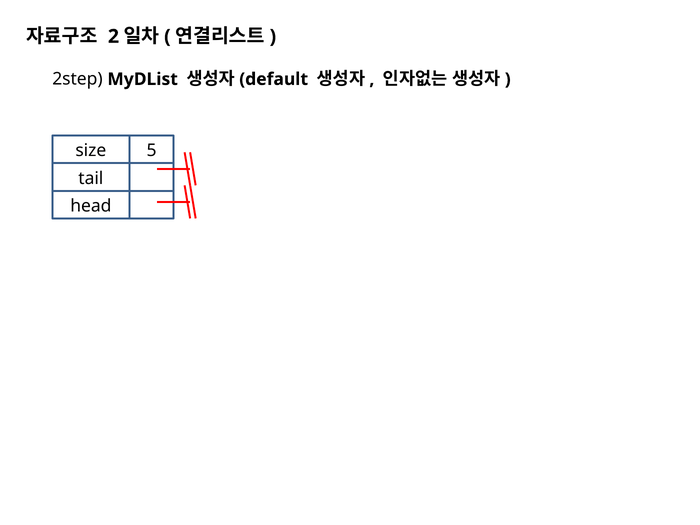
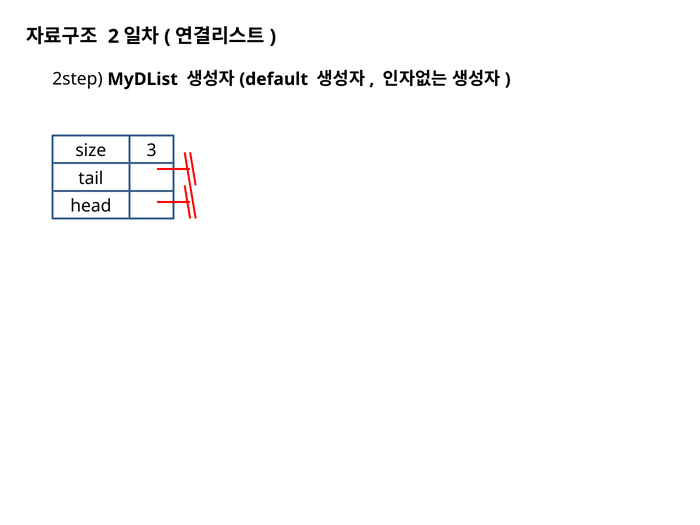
5: 5 -> 3 (152, 151)
